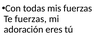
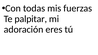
Te fuerzas: fuerzas -> palpitar (31, 19)
